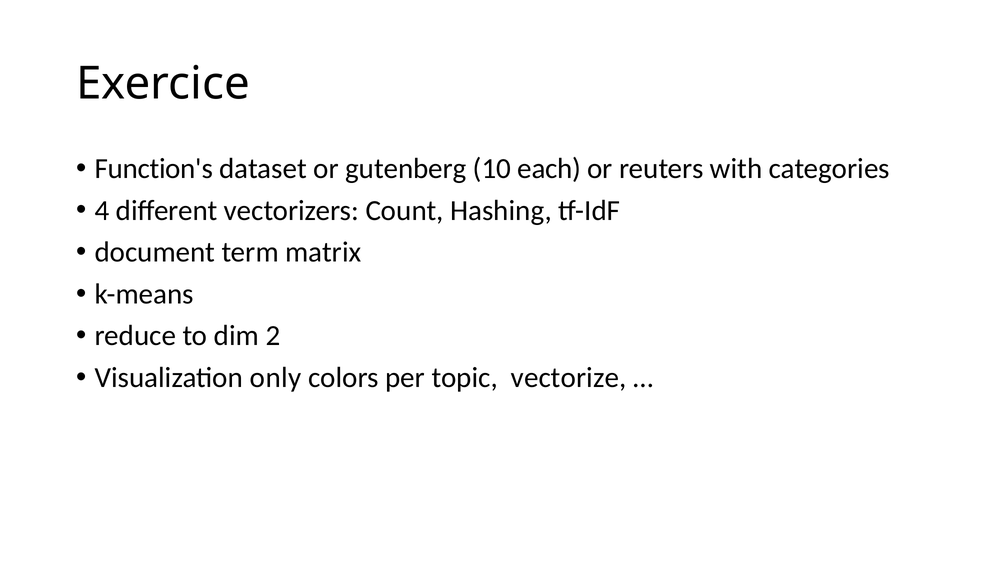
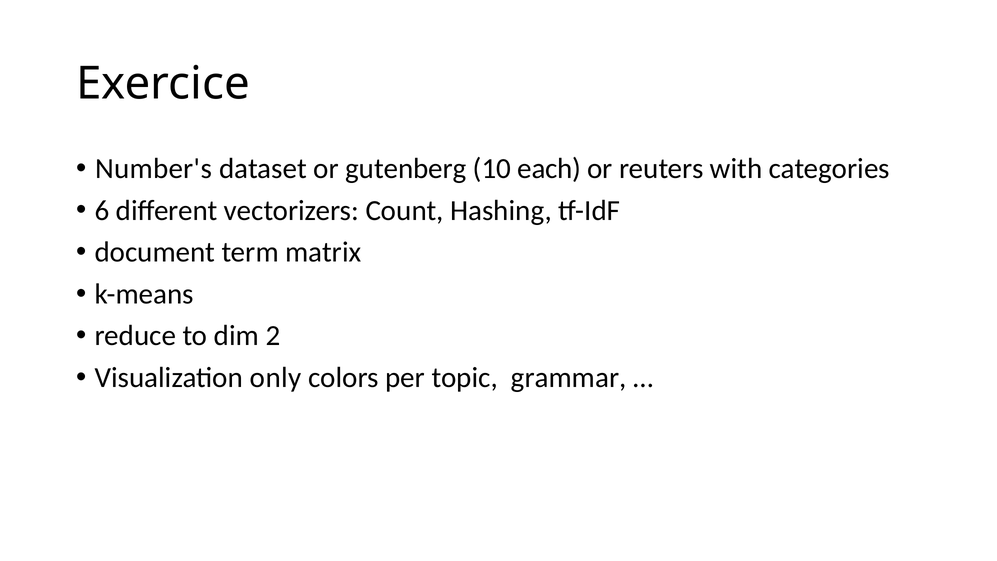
Function's: Function's -> Number's (154, 169)
4: 4 -> 6 (102, 210)
vectorize: vectorize -> grammar (569, 378)
